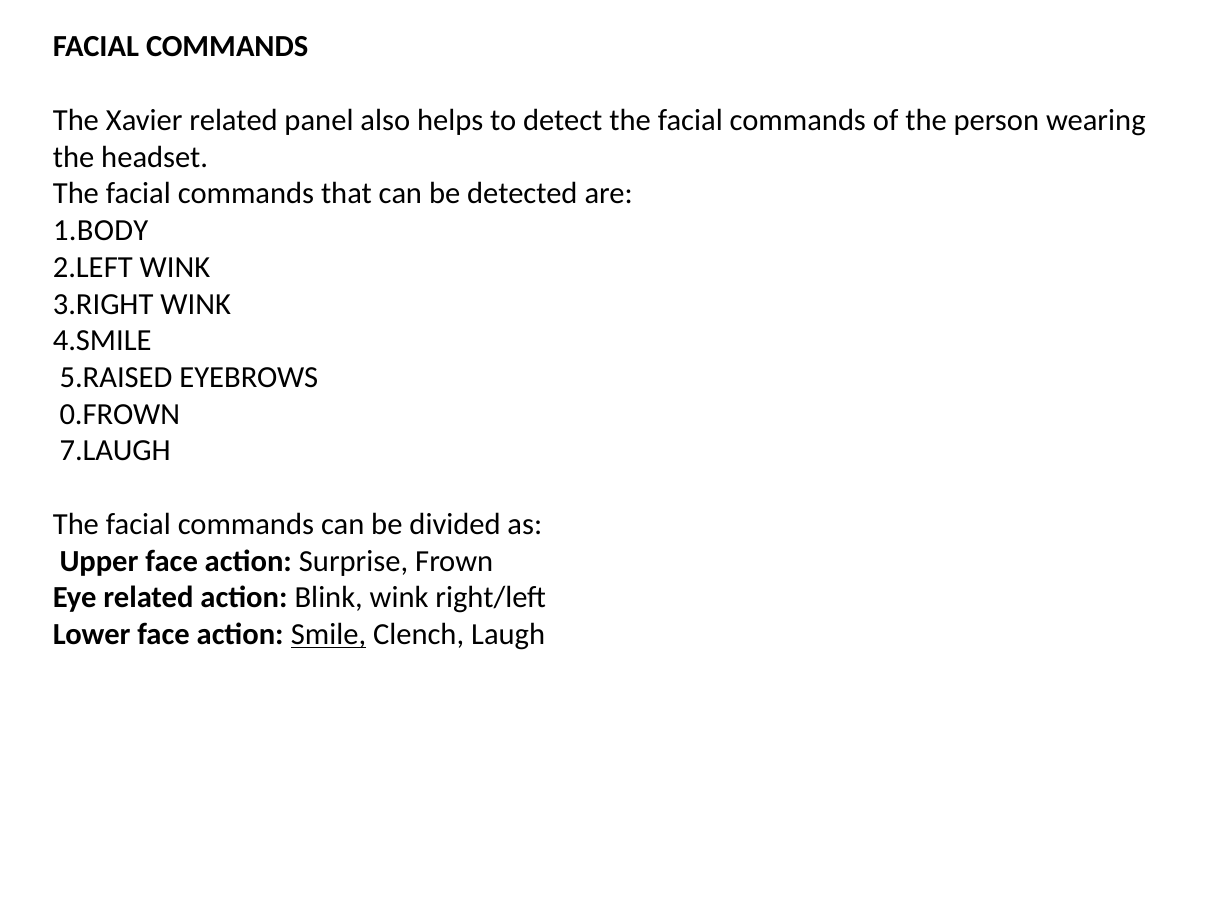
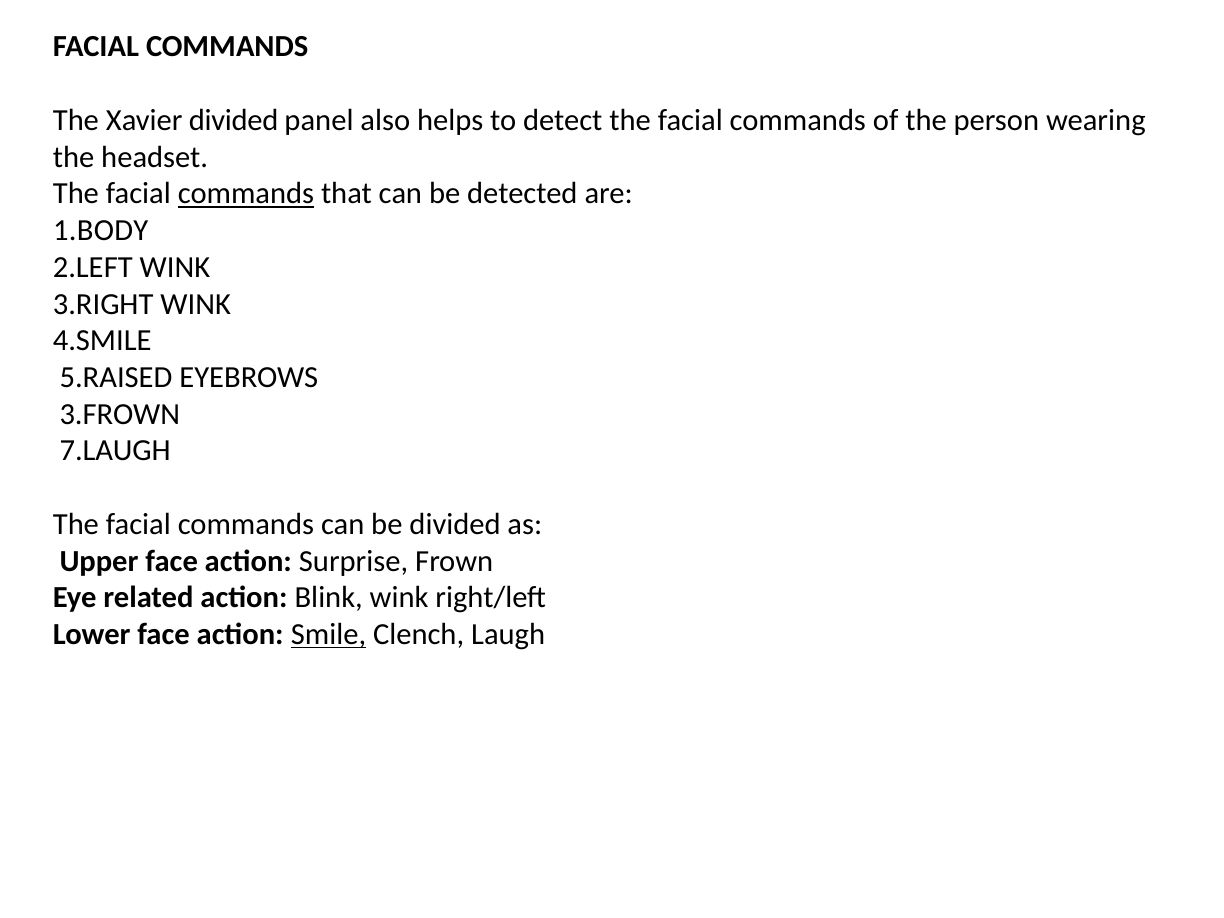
Xavier related: related -> divided (234, 120)
commands underline: none -> present (246, 194)
0.FROWN: 0.FROWN -> 3.FROWN (120, 414)
